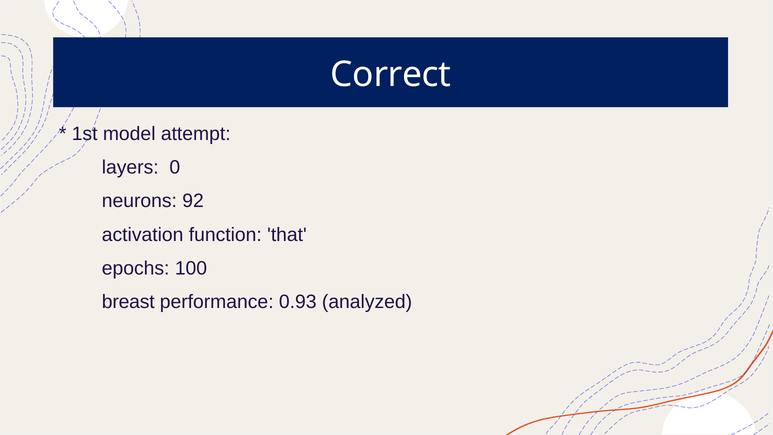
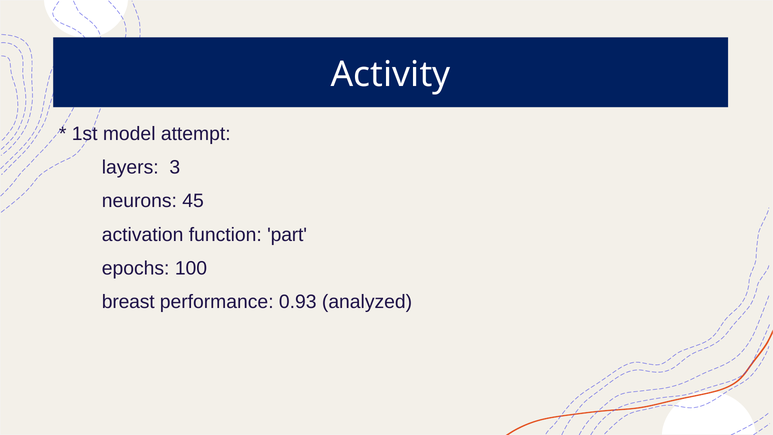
Correct: Correct -> Activity (391, 75)
0: 0 -> 3 (175, 167)
92: 92 -> 45 (193, 201)
that: that -> part (287, 235)
